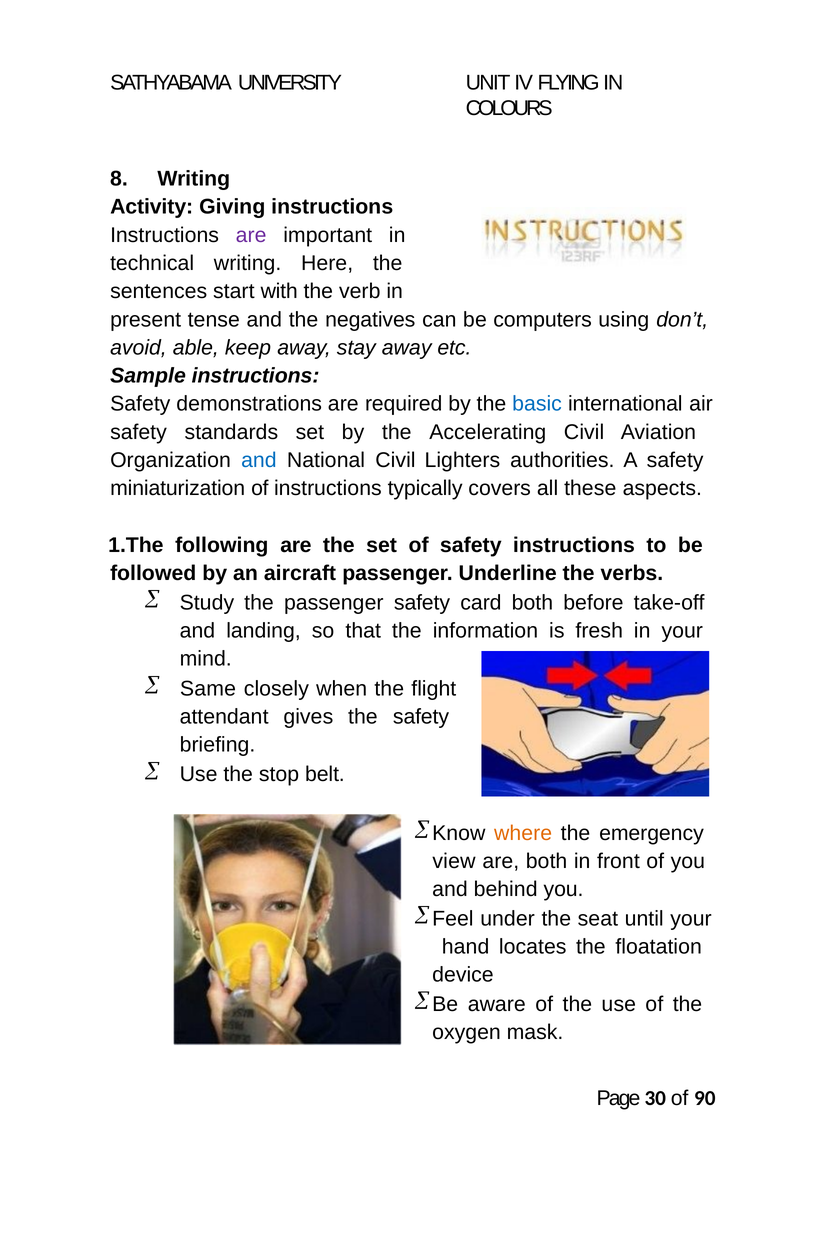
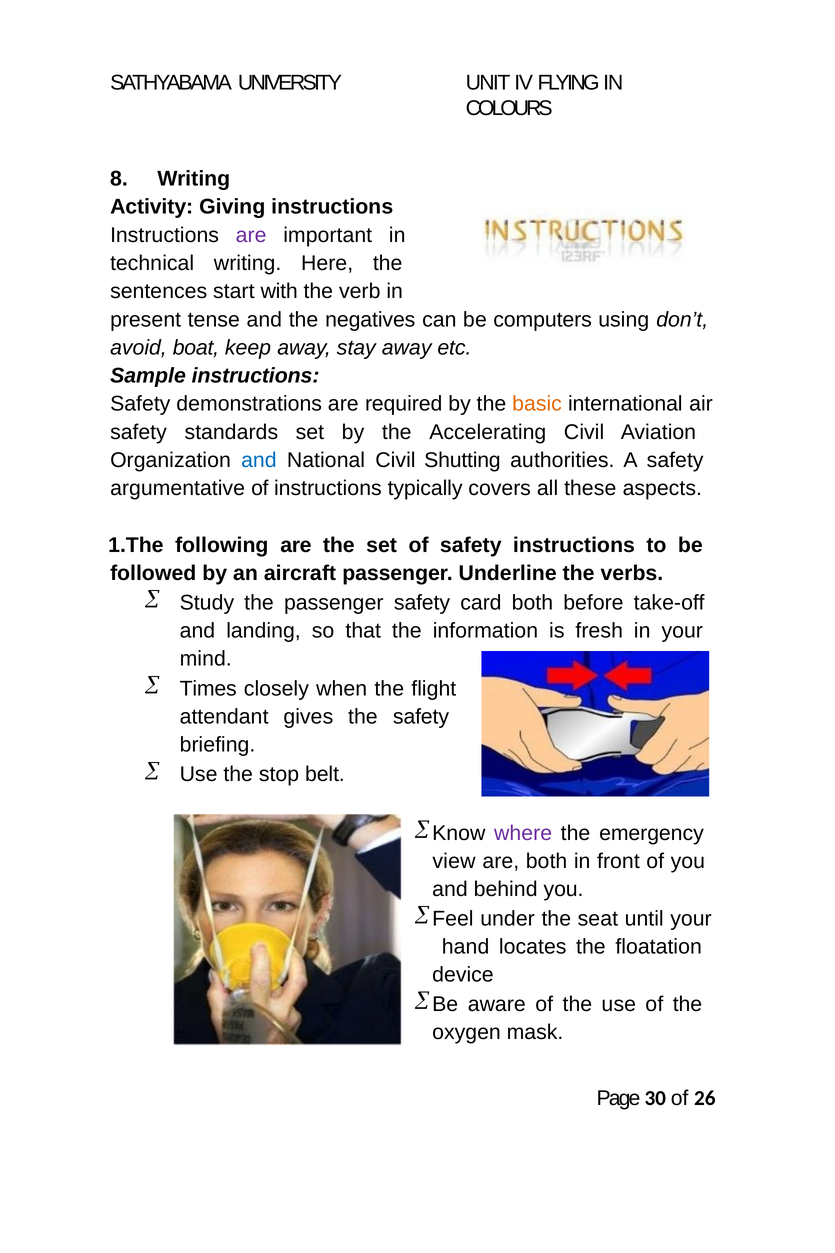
able: able -> boat (196, 347)
basic colour: blue -> orange (537, 404)
Lighters: Lighters -> Shutting (462, 460)
miniaturization: miniaturization -> argumentative (178, 488)
Same: Same -> Times (208, 688)
where colour: orange -> purple (523, 833)
90: 90 -> 26 (705, 1098)
